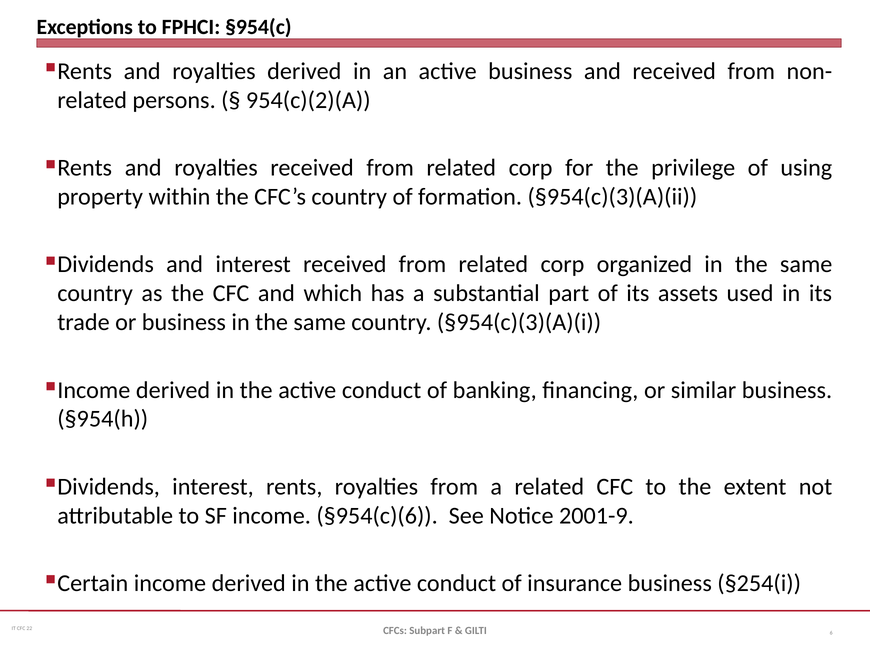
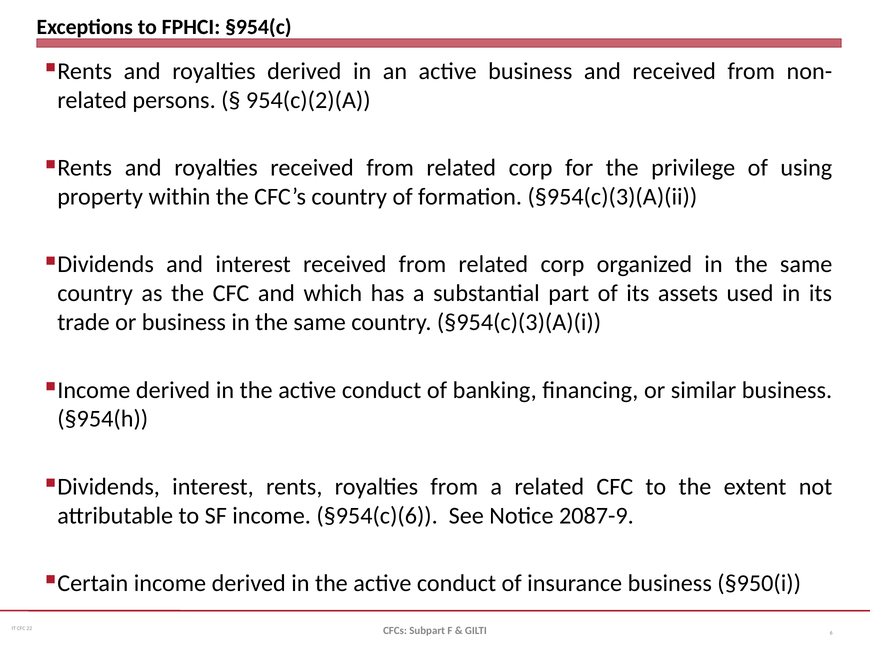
2001-9: 2001-9 -> 2087-9 (596, 516)
§254(i: §254(i -> §950(i (759, 584)
